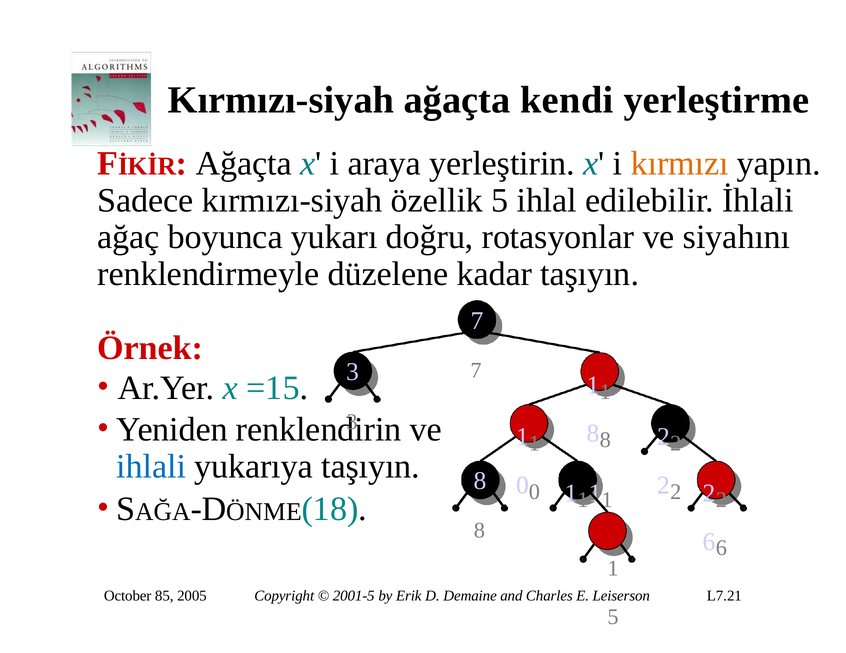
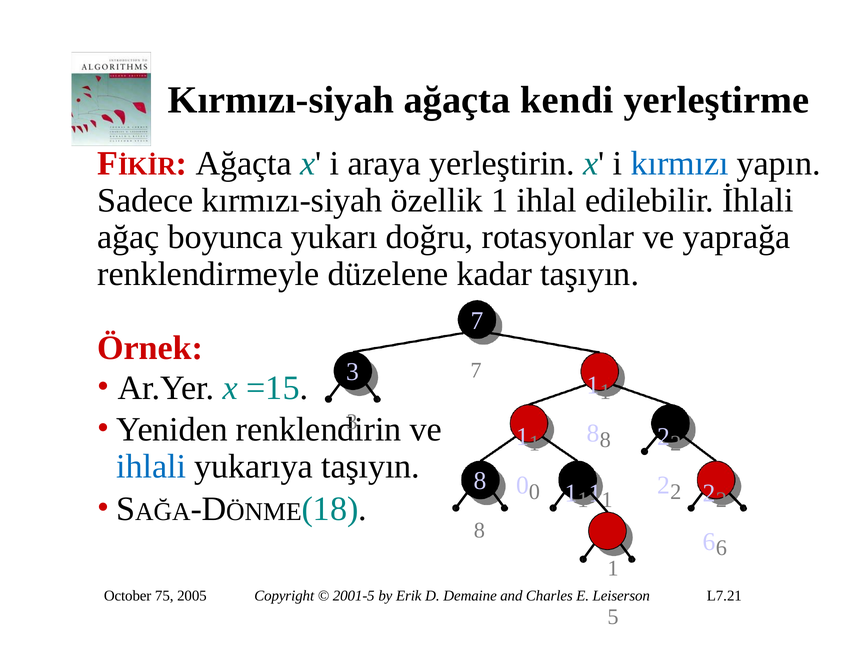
kırmızı colour: orange -> blue (680, 164)
özellik 5: 5 -> 1 (500, 201)
siyahını: siyahını -> yaprağa (737, 237)
85: 85 -> 75 (164, 597)
